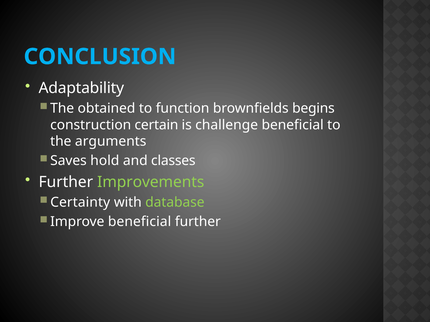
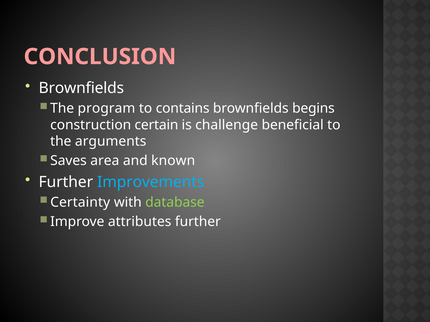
CONCLUSION colour: light blue -> pink (100, 57)
Adaptability: Adaptability -> Brownfields (81, 88)
obtained: obtained -> program (106, 109)
function: function -> contains (183, 109)
hold: hold -> area (105, 161)
classes: classes -> known (173, 161)
Improvements colour: light green -> light blue (151, 182)
Improve beneficial: beneficial -> attributes (140, 222)
